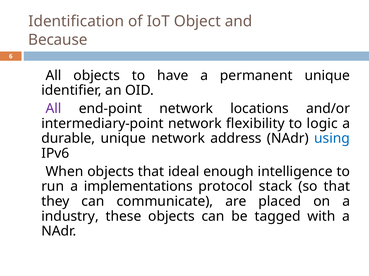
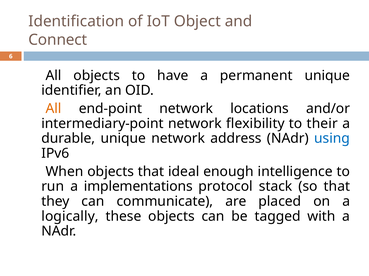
Because: Because -> Connect (58, 40)
All colour: purple -> orange (54, 109)
logic: logic -> their (322, 124)
industry: industry -> logically (70, 217)
